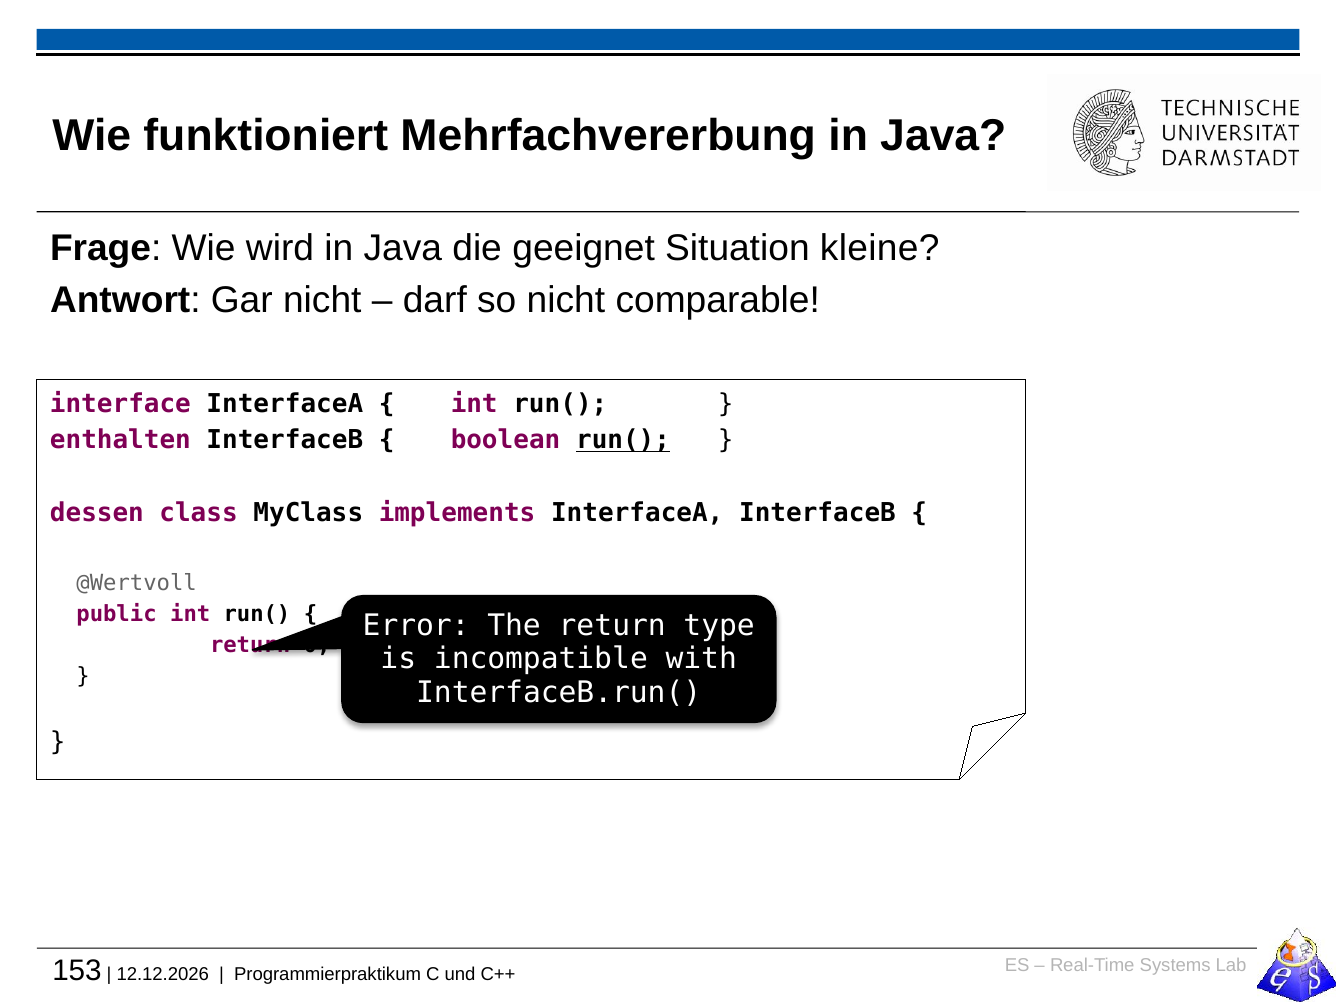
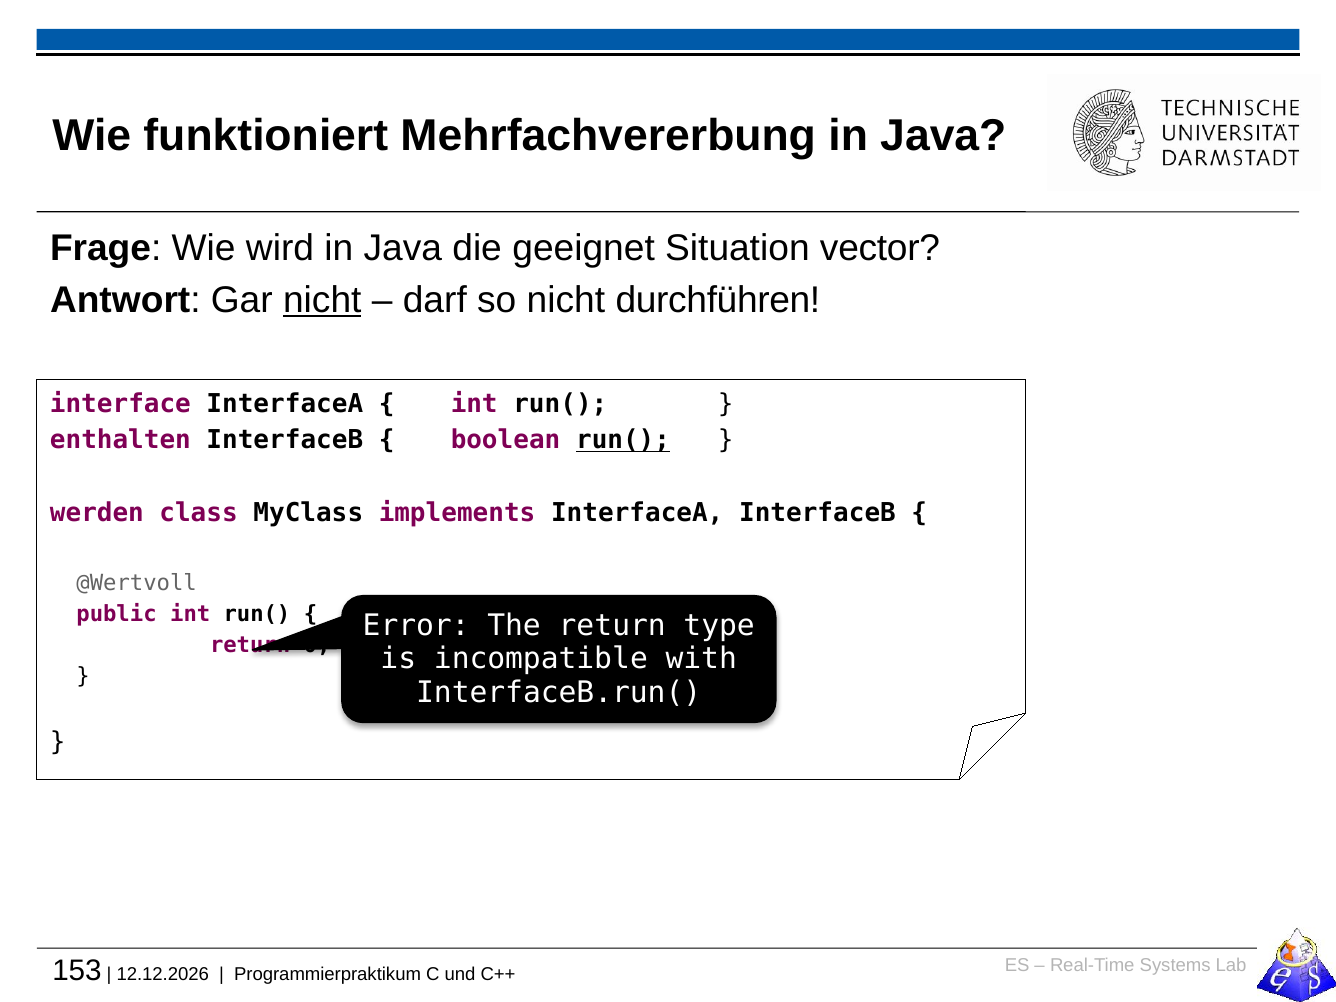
kleine: kleine -> vector (880, 248)
nicht underline: none -> present (322, 300)
comparable: comparable -> durchführen (718, 300)
dessen: dessen -> werden (97, 513)
